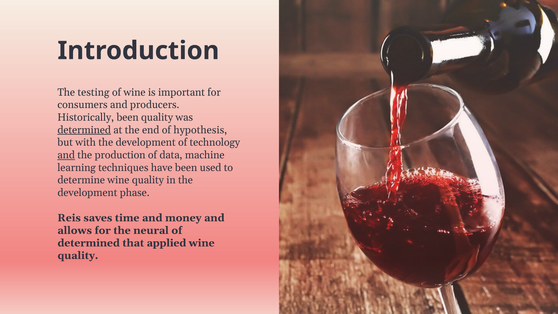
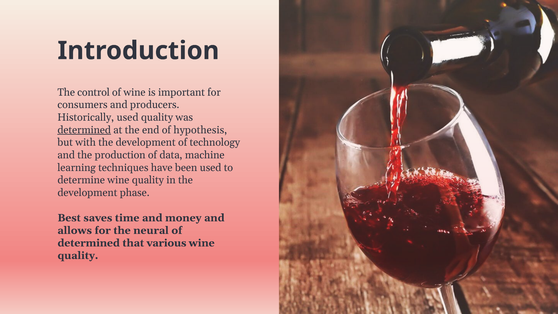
testing: testing -> control (94, 92)
Historically been: been -> used (128, 117)
and underline: present -> none (66, 155)
Reis: Reis -> Best (69, 218)
applied: applied -> various (166, 243)
